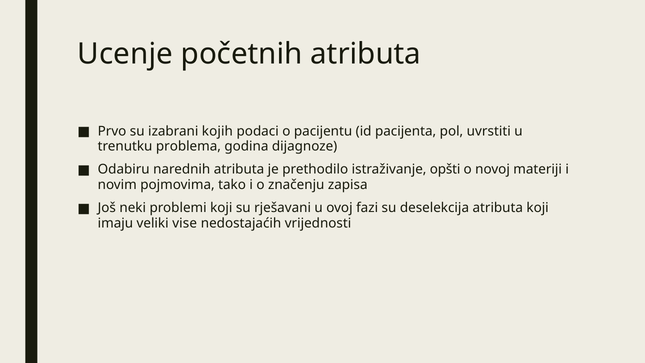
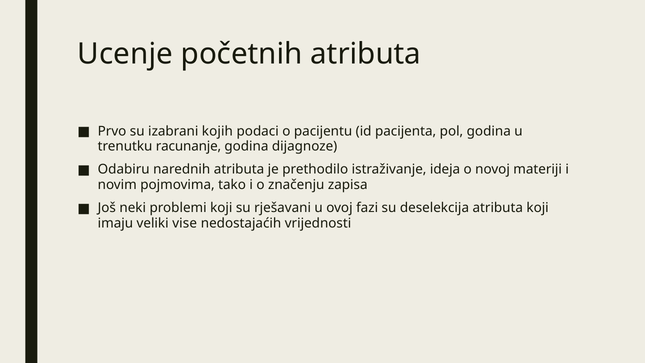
pol uvrstiti: uvrstiti -> godina (489, 131)
problema: problema -> racunanje (188, 146)
opšti: opšti -> ideja (445, 169)
